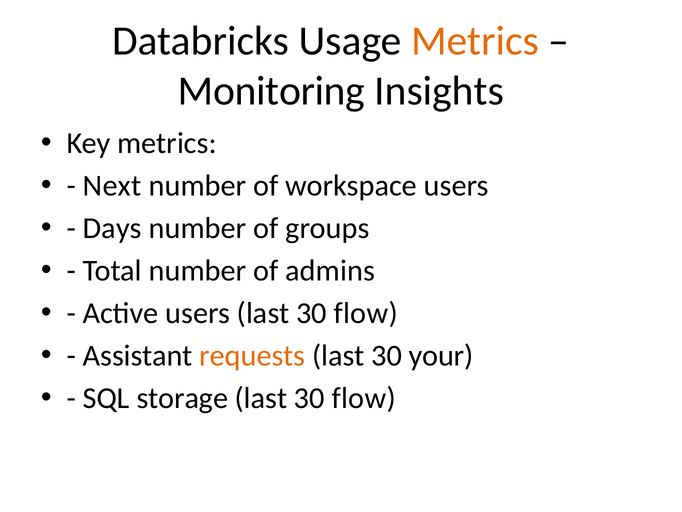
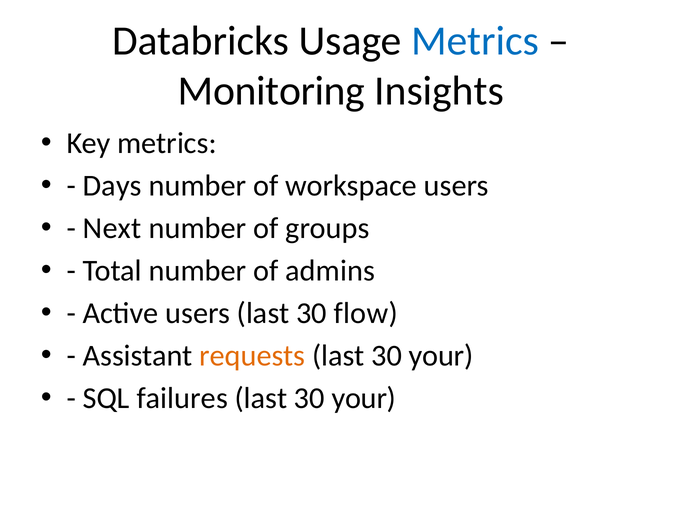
Metrics colour: orange -> blue (475, 41)
Next: Next -> Days (112, 186)
Days: Days -> Next (112, 228)
storage: storage -> failures (182, 398)
flow: flow -> your (364, 398)
